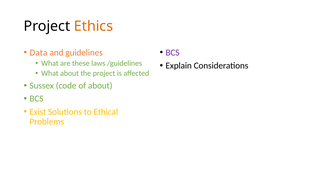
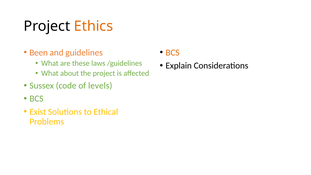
Data: Data -> Been (39, 53)
BCS colour: purple -> orange (173, 53)
of about: about -> levels (100, 86)
